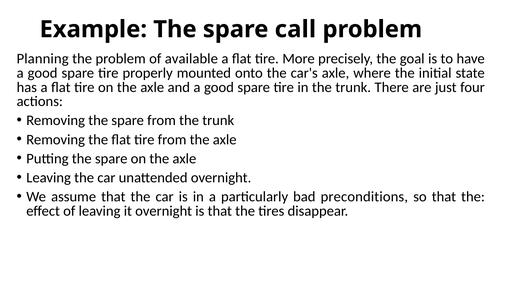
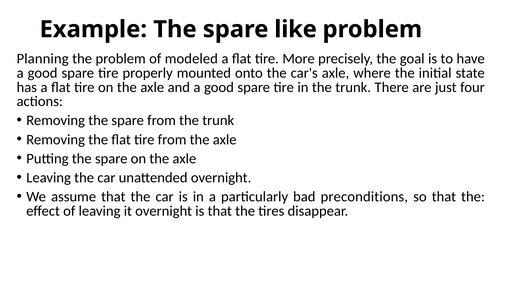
call: call -> like (296, 29)
available: available -> modeled (191, 59)
